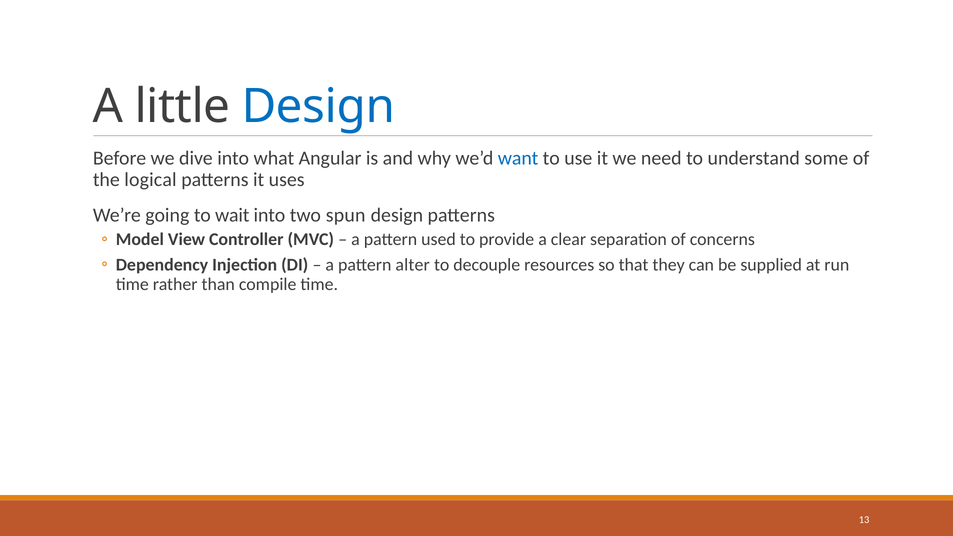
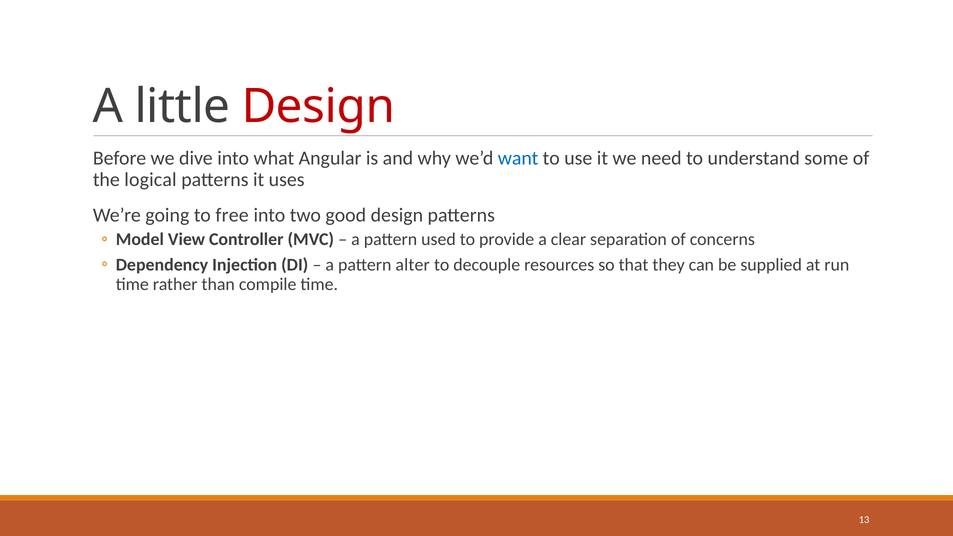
Design colour: blue -> red (318, 107)
wait: wait -> free (232, 215)
spun: spun -> good (346, 215)
